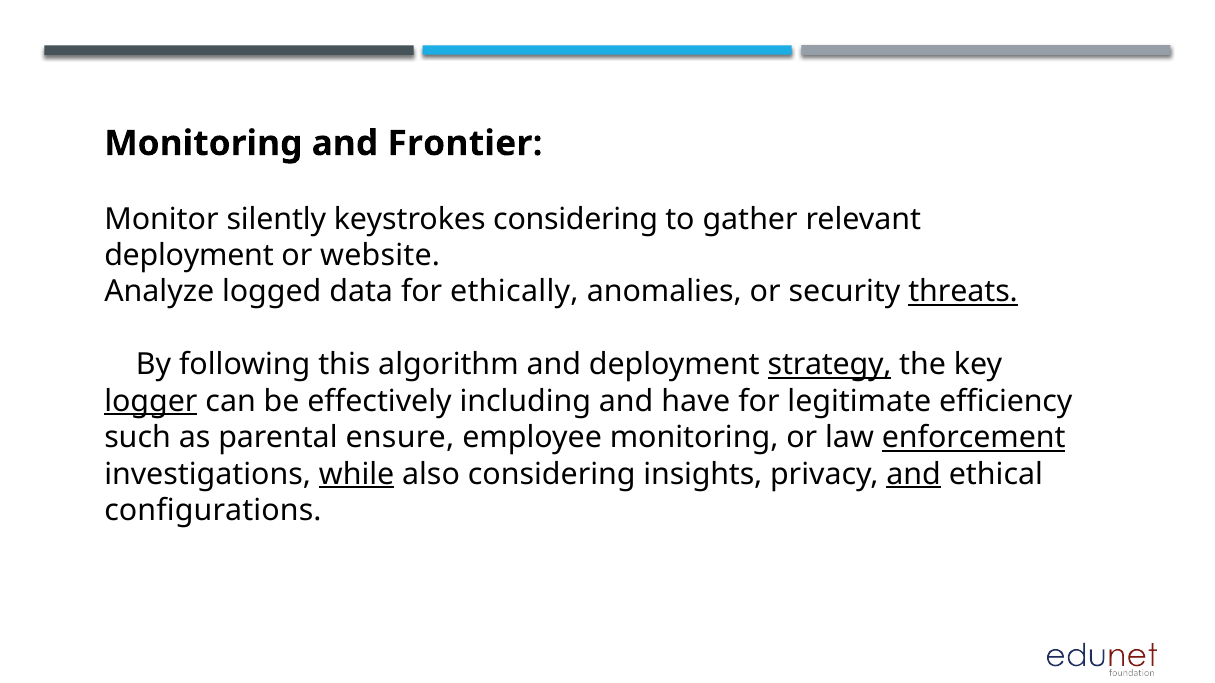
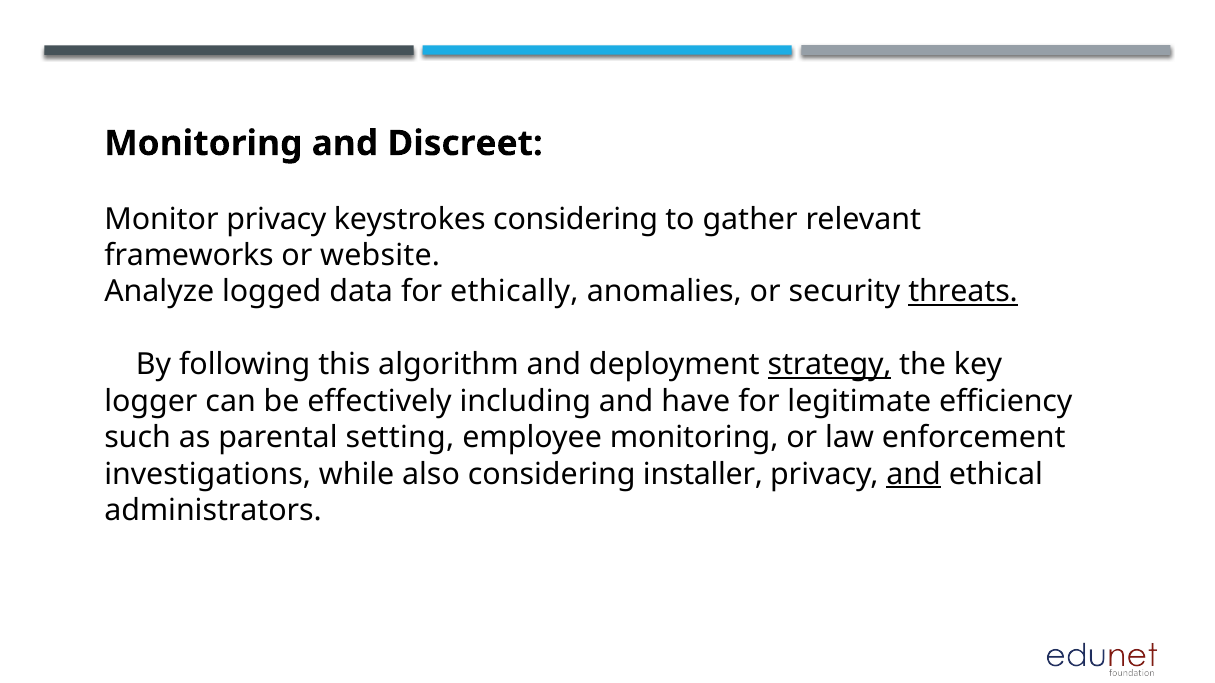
Frontier: Frontier -> Discreet (465, 144)
Monitor silently: silently -> privacy (276, 219)
deployment: deployment -> frameworks (189, 256)
logger underline: present -> none (151, 401)
ensure: ensure -> setting (400, 438)
enforcement underline: present -> none (974, 438)
while underline: present -> none (357, 474)
insights: insights -> installer (703, 474)
configurations: configurations -> administrators (213, 511)
